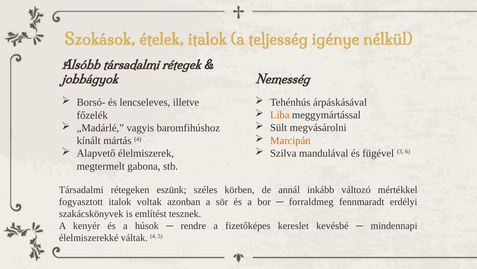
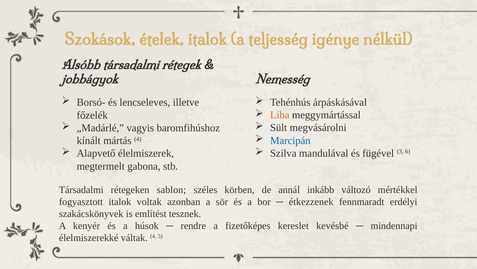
Marcipán colour: orange -> blue (290, 140)
eszünk: eszünk -> sablon (171, 190)
forraldmeg: forraldmeg -> étkezzenek (311, 201)
